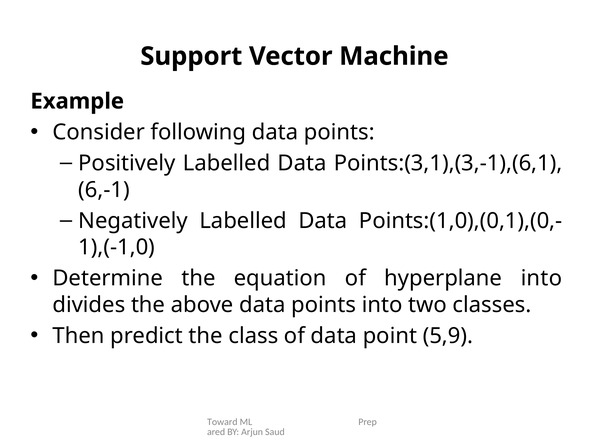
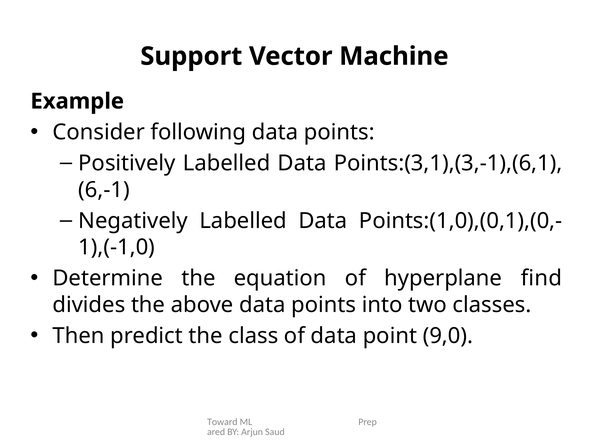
hyperplane into: into -> find (541, 278)
5,9: 5,9 -> 9,0 (448, 336)
